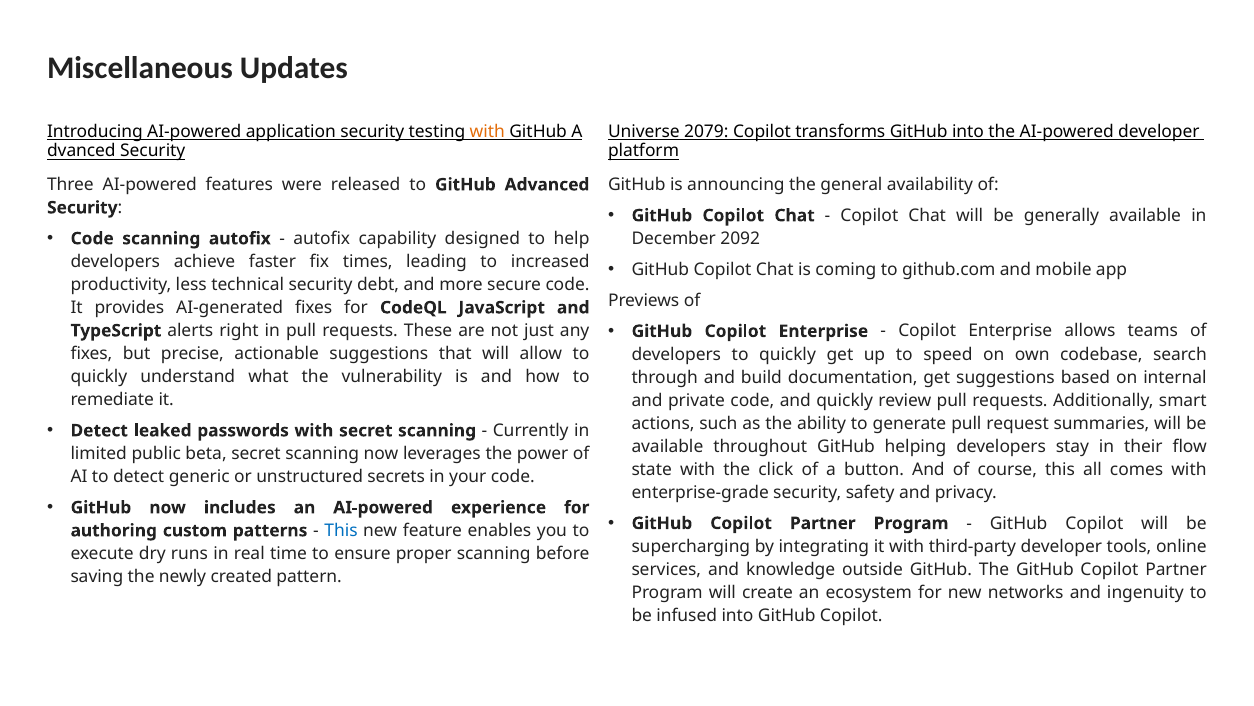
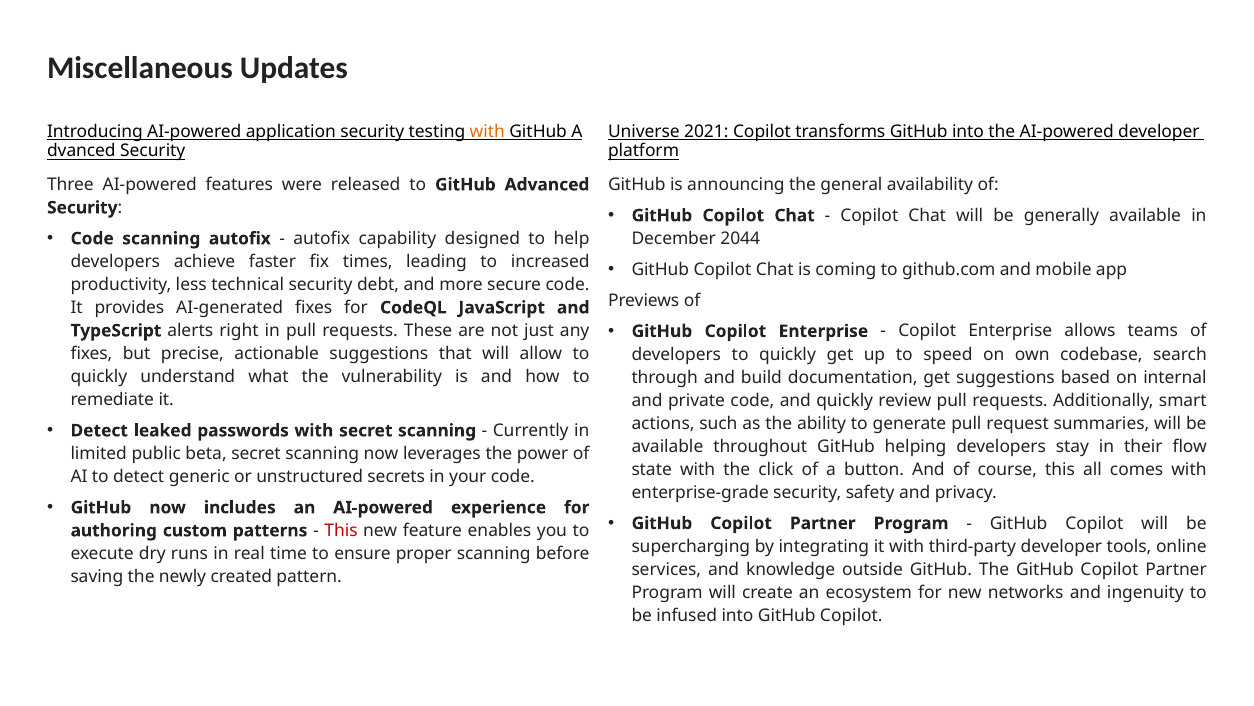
2079: 2079 -> 2021 (706, 131)
2092: 2092 -> 2044 (740, 238)
This colour: blue -> red (341, 530)
